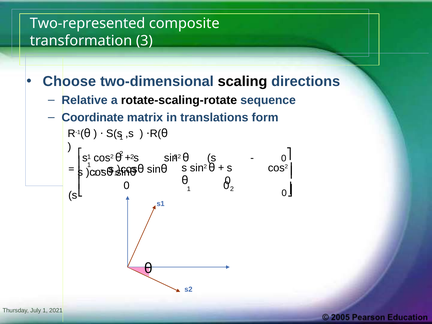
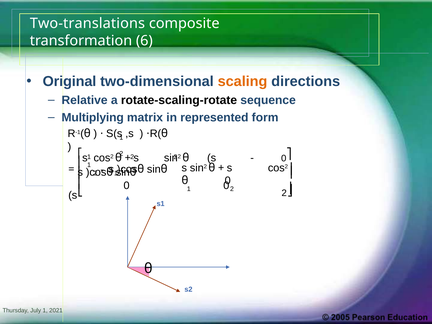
Two-represented: Two-represented -> Two-translations (87, 23)
3: 3 -> 6 (144, 41)
Choose: Choose -> Original (69, 82)
scaling colour: black -> orange (243, 82)
Coordinate: Coordinate -> Multiplying (93, 117)
translations: translations -> represented (214, 117)
0: 0 -> 2 (284, 193)
